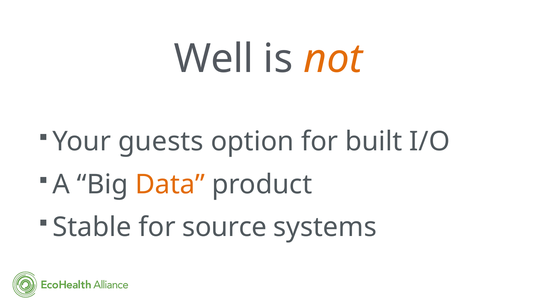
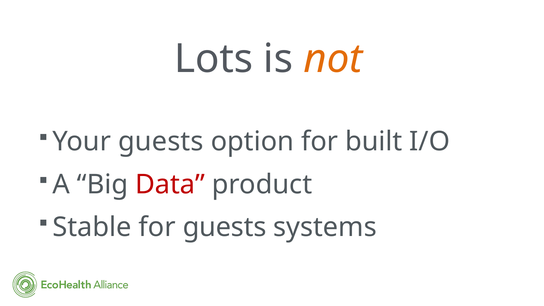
Well: Well -> Lots (214, 59)
Data colour: orange -> red (170, 184)
for source: source -> guests (225, 227)
